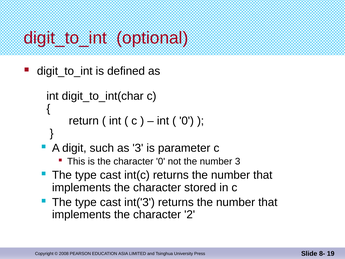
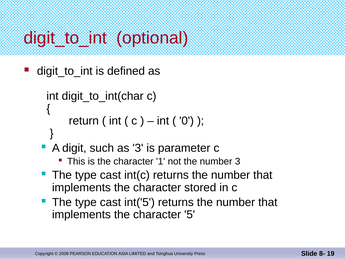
character 0: 0 -> 1 (161, 161)
int('3: int('3 -> int('5 (139, 202)
2: 2 -> 5 (190, 214)
